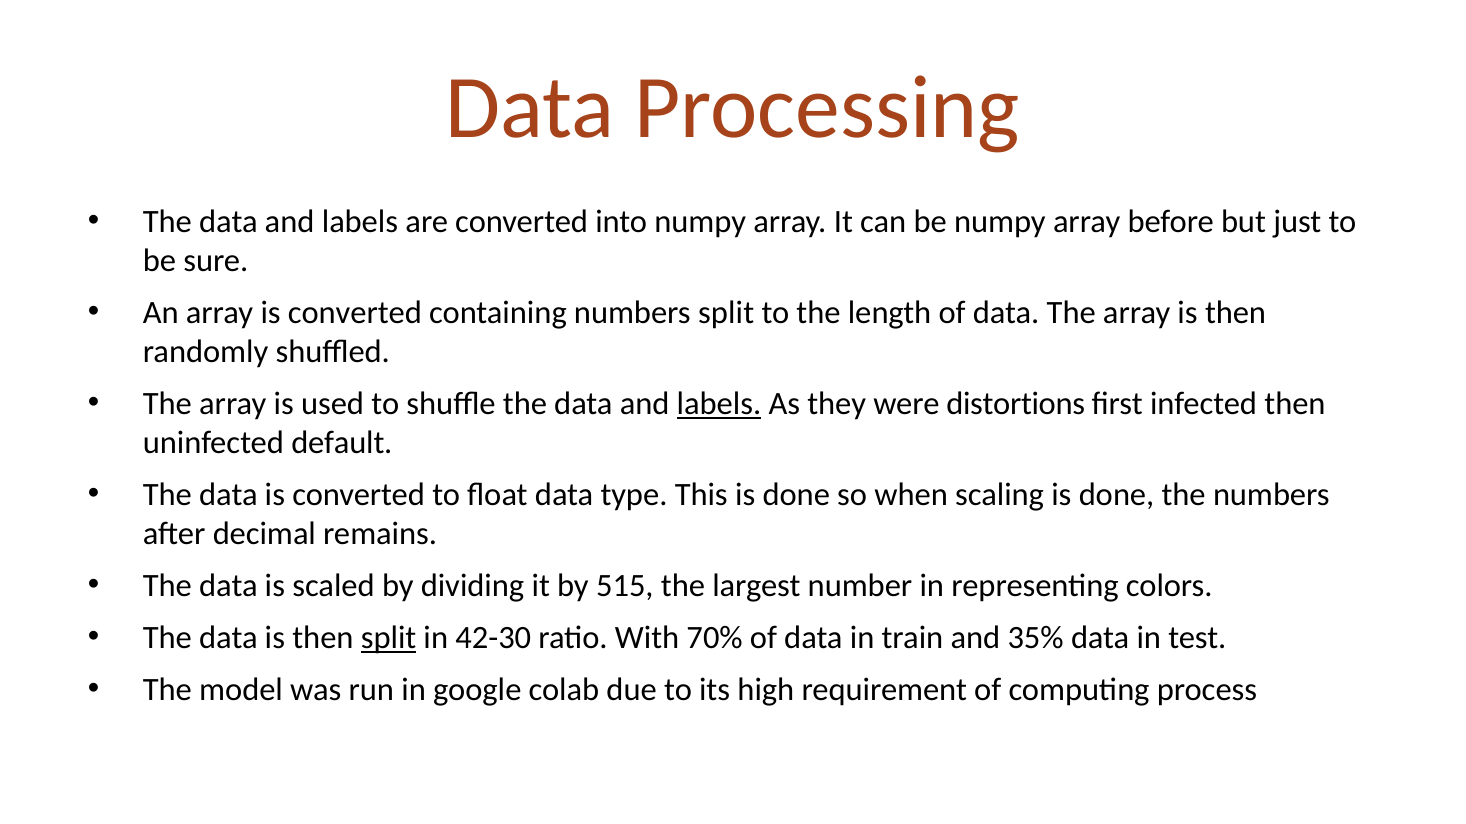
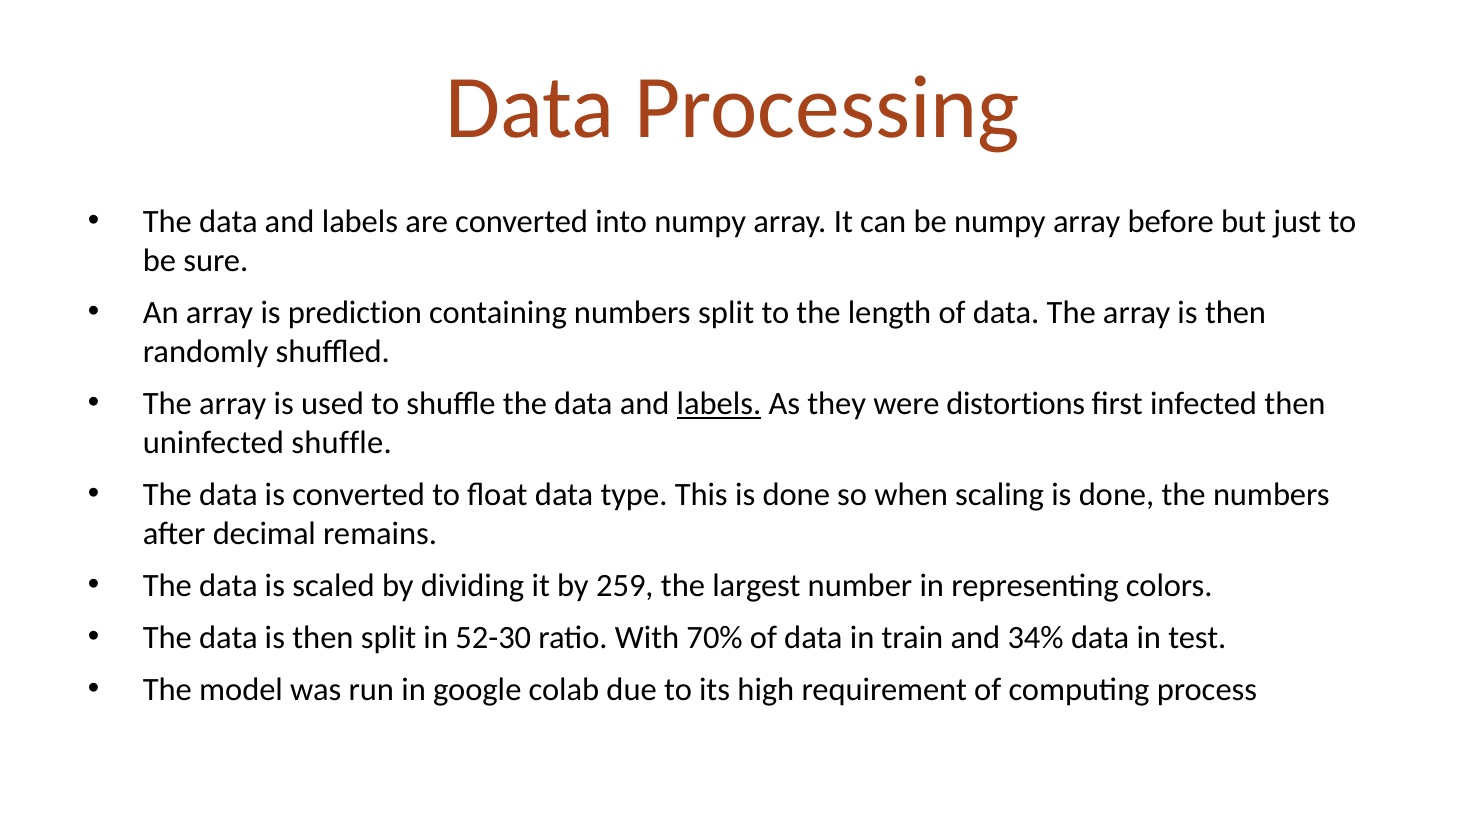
array is converted: converted -> prediction (355, 313)
uninfected default: default -> shuffle (342, 443)
515: 515 -> 259 (625, 586)
split underline: present -> none (389, 638)
42-30: 42-30 -> 52-30 (493, 638)
35%: 35% -> 34% (1036, 638)
